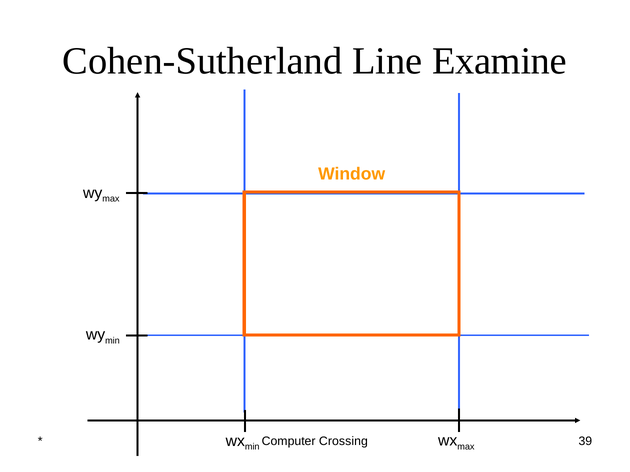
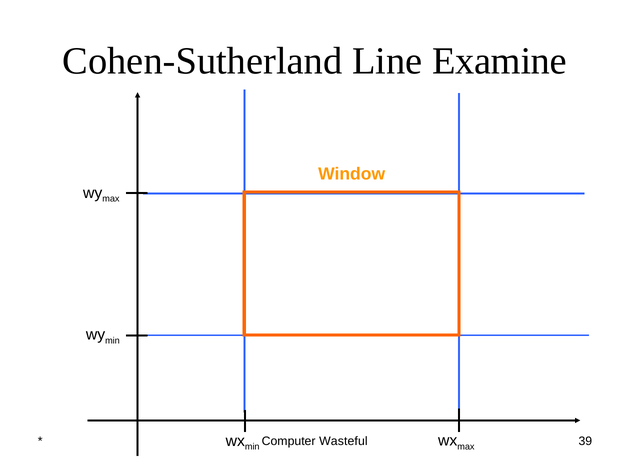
Crossing: Crossing -> Wasteful (343, 442)
